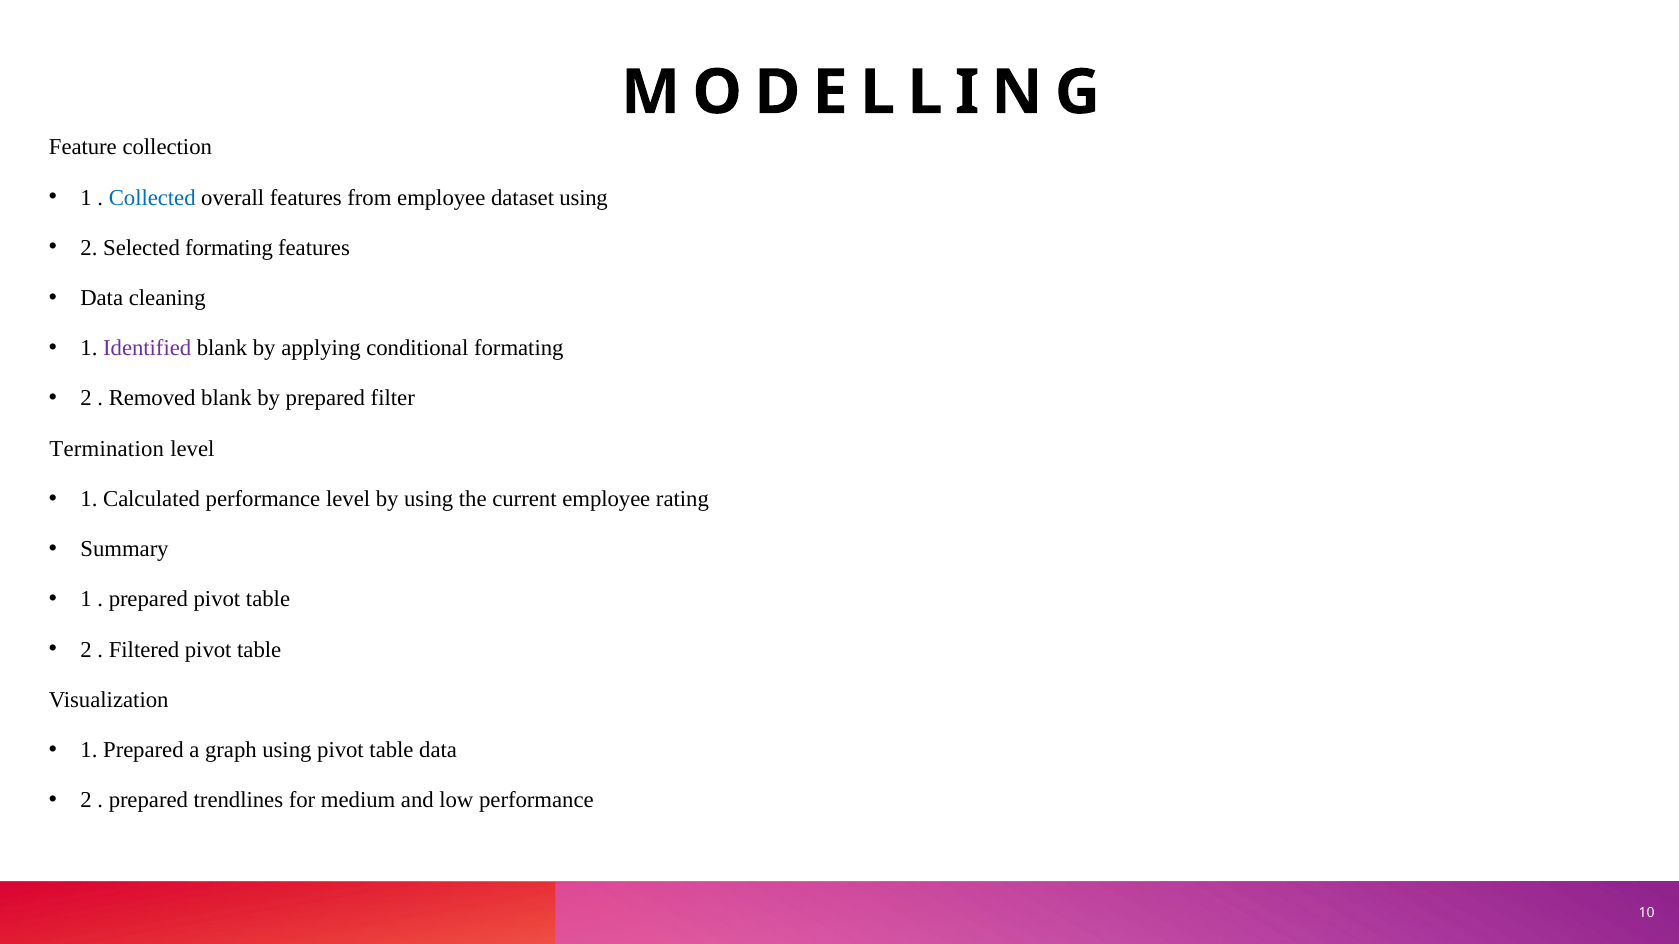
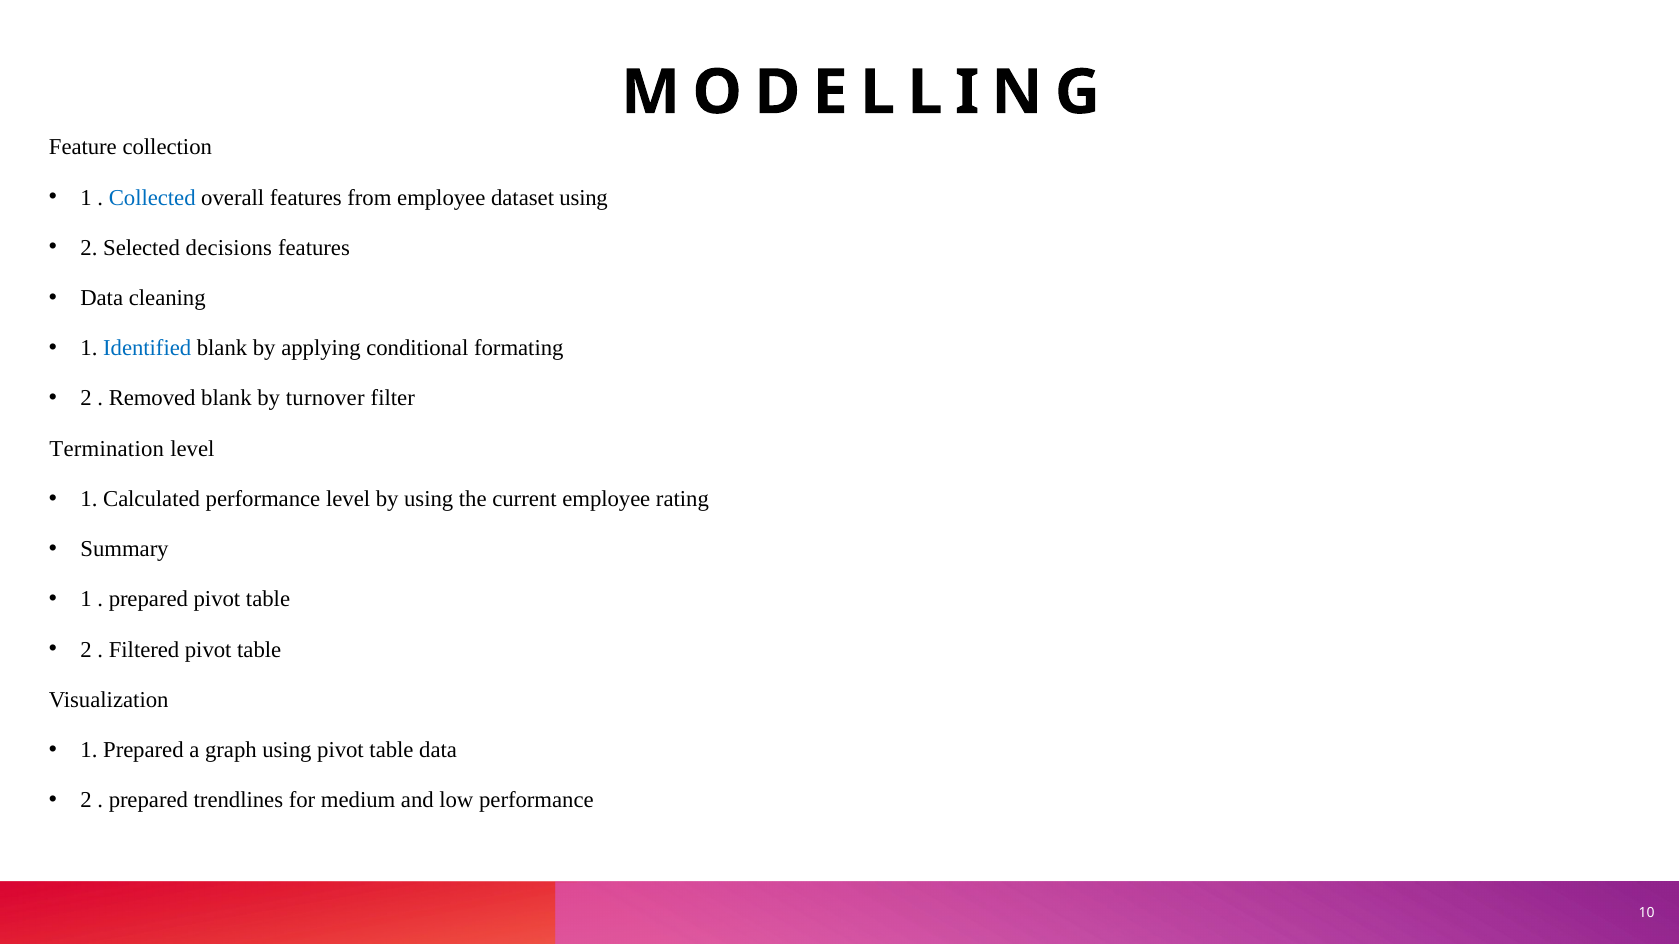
Selected formating: formating -> decisions (229, 248)
Identified colour: purple -> blue (147, 348)
by prepared: prepared -> turnover (325, 399)
